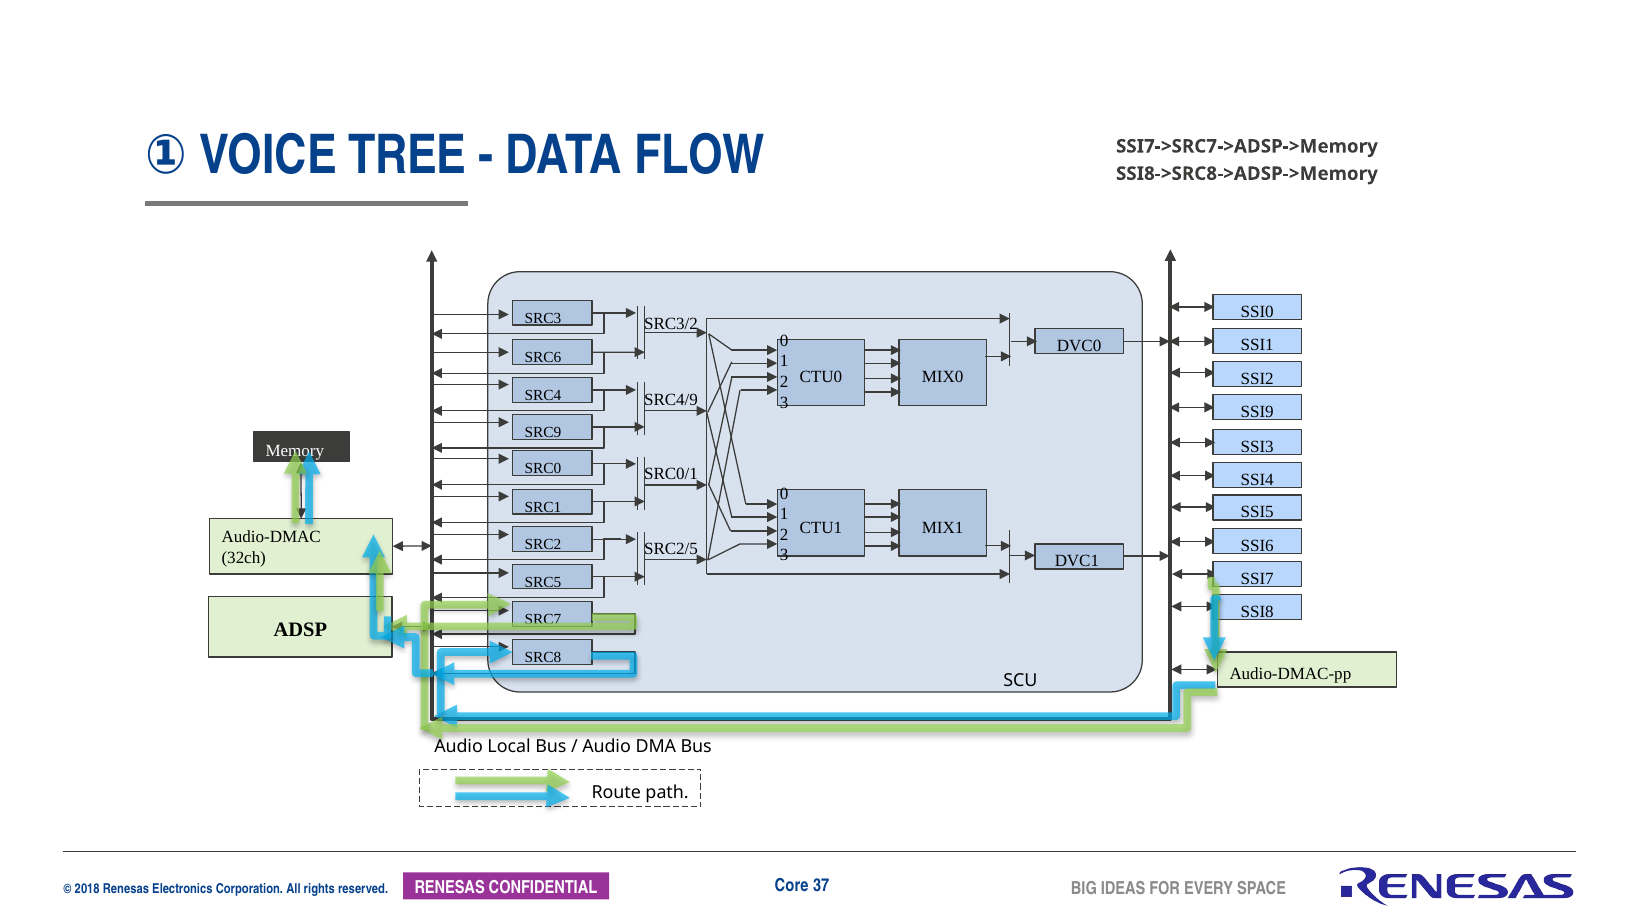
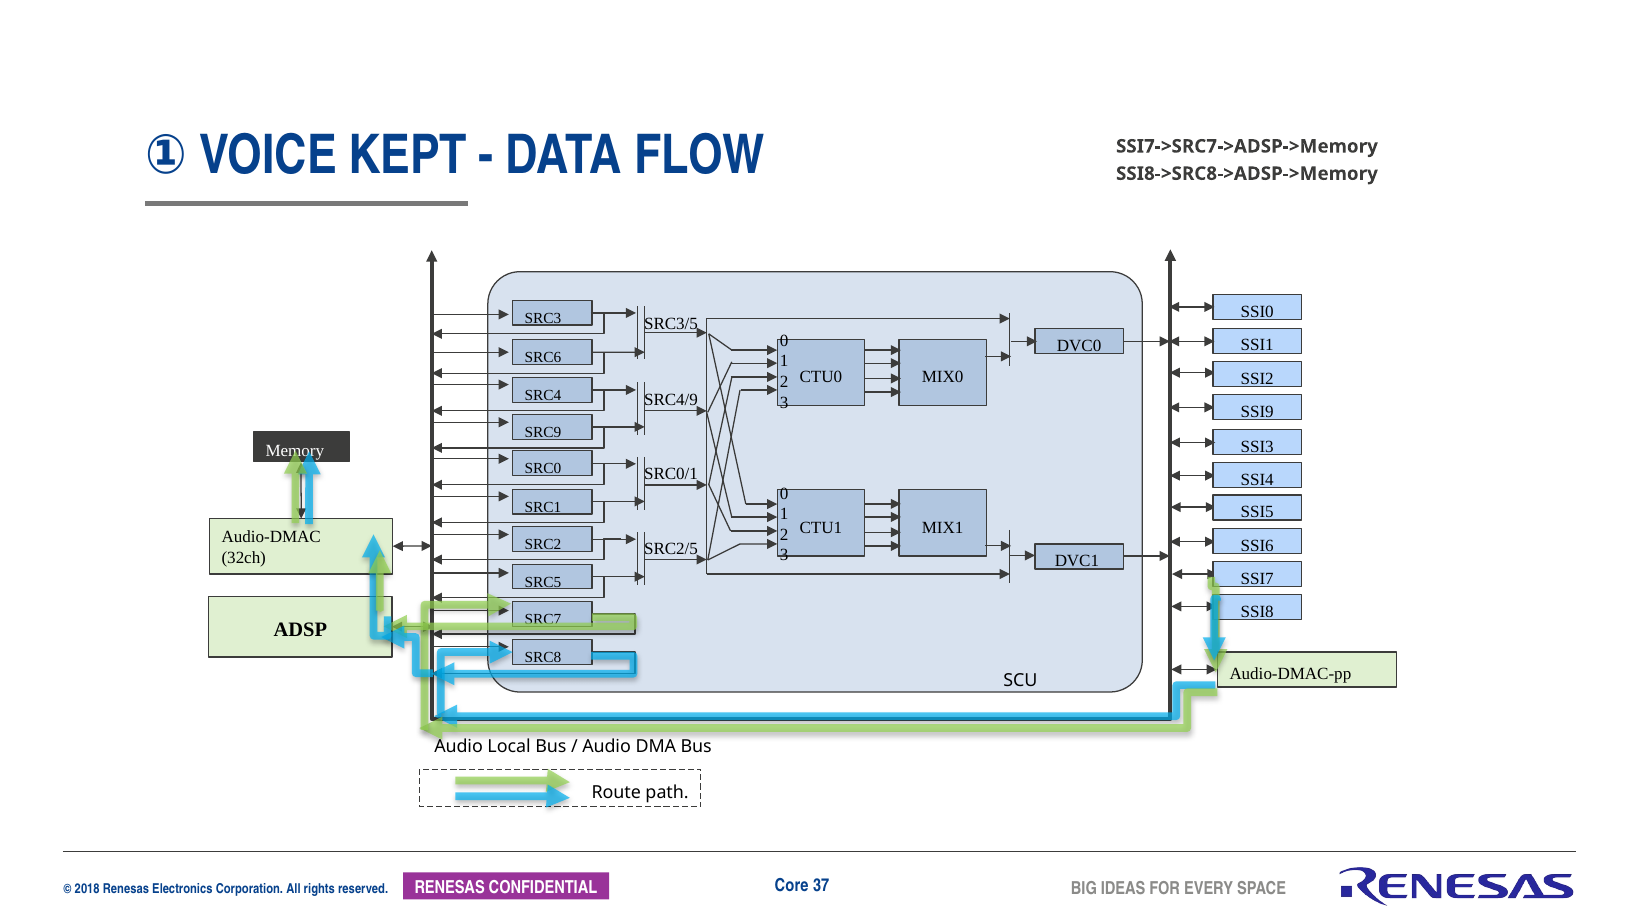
TREE: TREE -> KEPT (408, 156)
SRC3/2: SRC3/2 -> SRC3/5 (671, 323)
